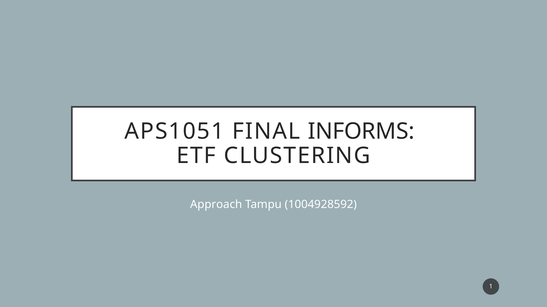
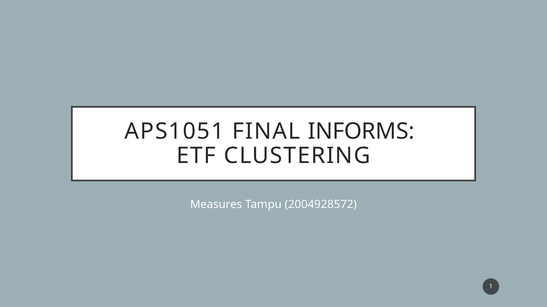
Approach: Approach -> Measures (216, 205)
1004928592: 1004928592 -> 2004928572 (321, 205)
